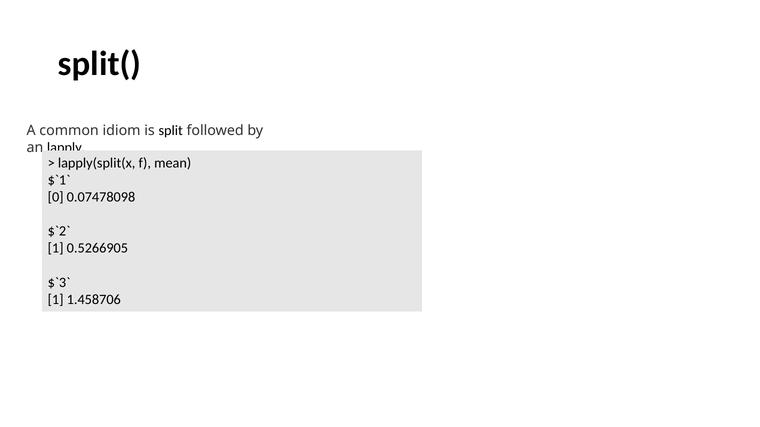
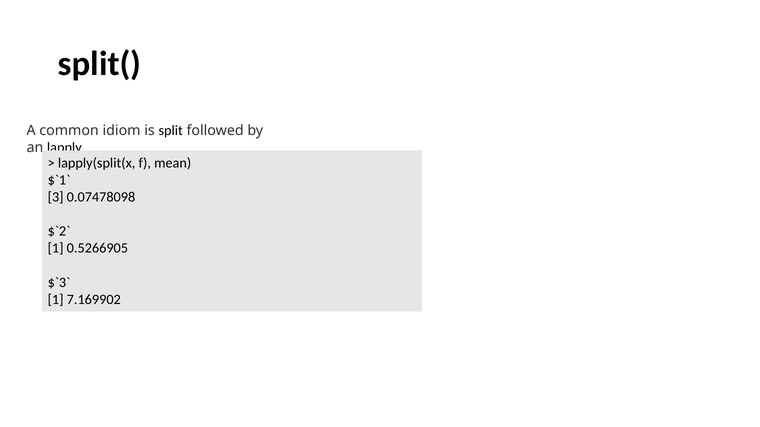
0: 0 -> 3 (56, 197)
1.458706: 1.458706 -> 7.169902 (94, 300)
